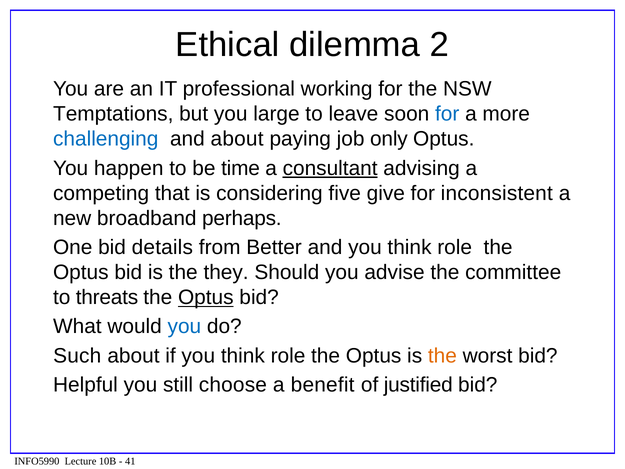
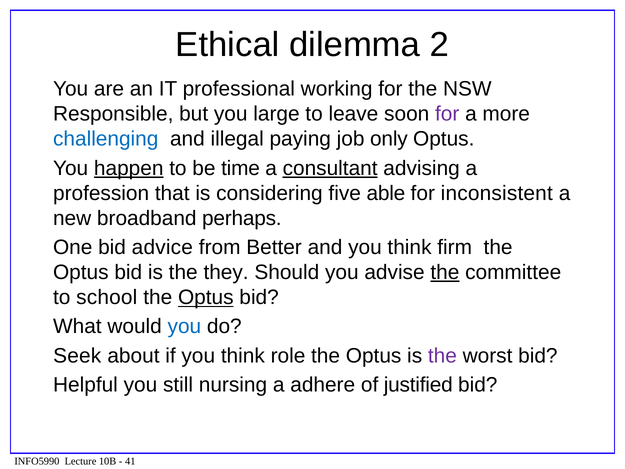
Temptations: Temptations -> Responsible (113, 114)
for colour: blue -> purple (447, 114)
and about: about -> illegal (237, 139)
happen underline: none -> present (129, 168)
competing: competing -> profession (101, 193)
give: give -> able (386, 193)
details: details -> advice (162, 247)
and you think role: role -> firm (455, 247)
the underline: none -> present (445, 272)
threats: threats -> school (107, 297)
Such: Such -> Seek (77, 356)
the colour: orange -> purple (442, 356)
choose: choose -> nursing (233, 385)
benefit: benefit -> adhere (323, 385)
